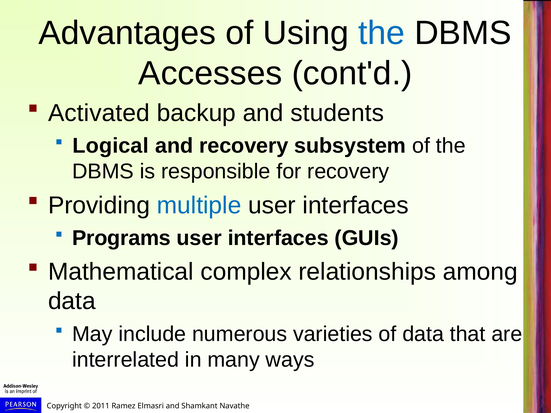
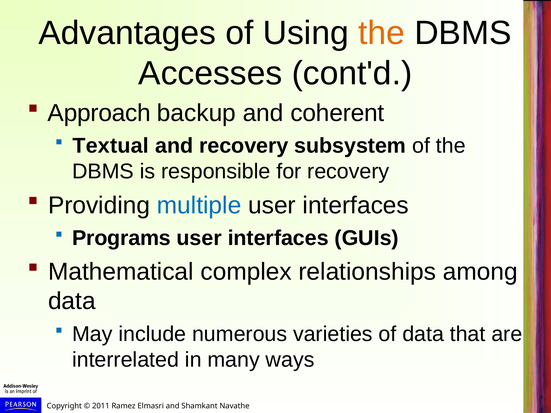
the colour: blue -> orange (382, 33)
Activated: Activated -> Approach (99, 113)
students: students -> coherent (337, 113)
Logical: Logical -> Textual (111, 146)
